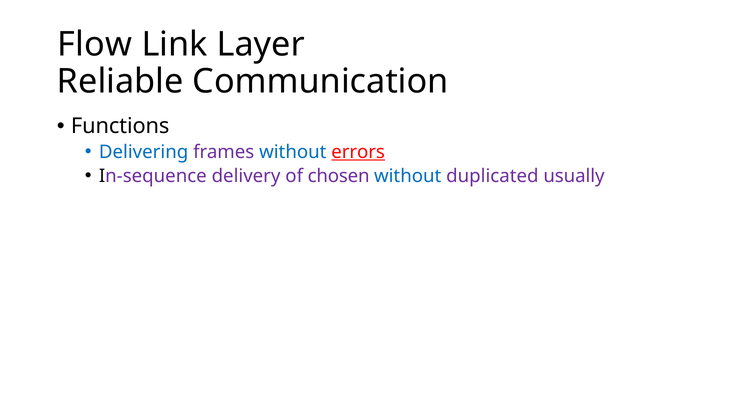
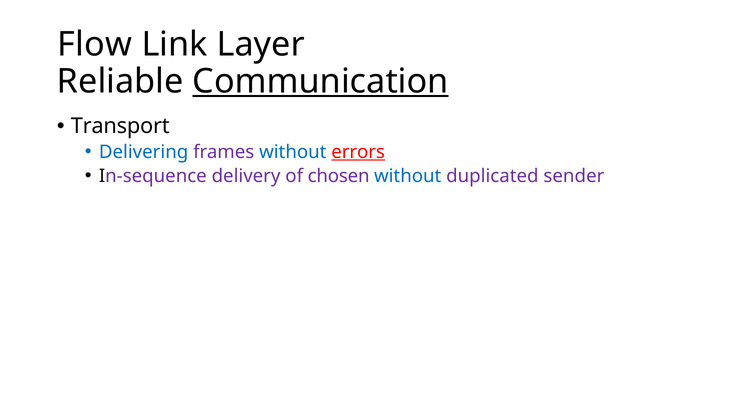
Communication underline: none -> present (321, 81)
Functions: Functions -> Transport (120, 126)
usually: usually -> sender (574, 176)
